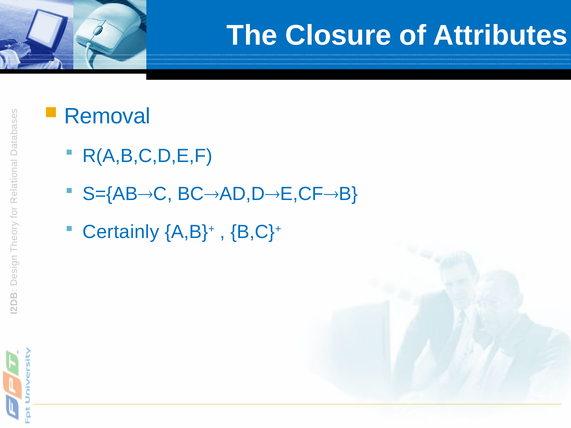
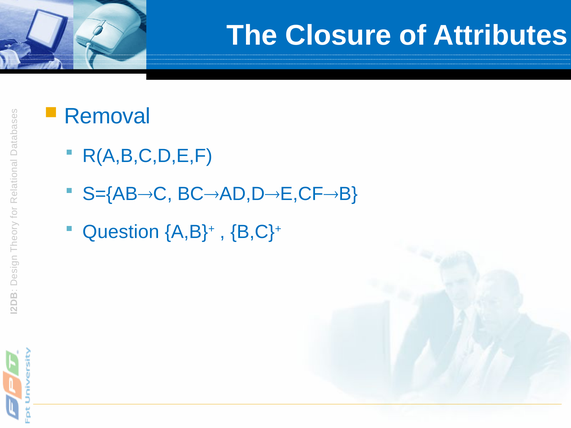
Certainly: Certainly -> Question (121, 232)
